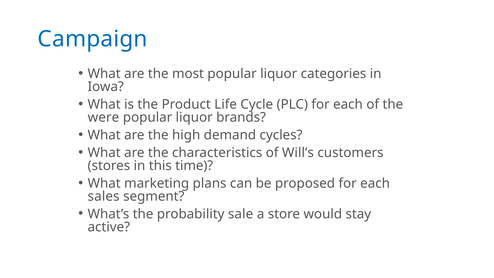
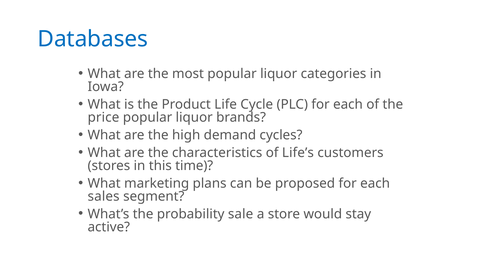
Campaign: Campaign -> Databases (93, 39)
were: were -> price (103, 117)
Will’s: Will’s -> Life’s (298, 153)
